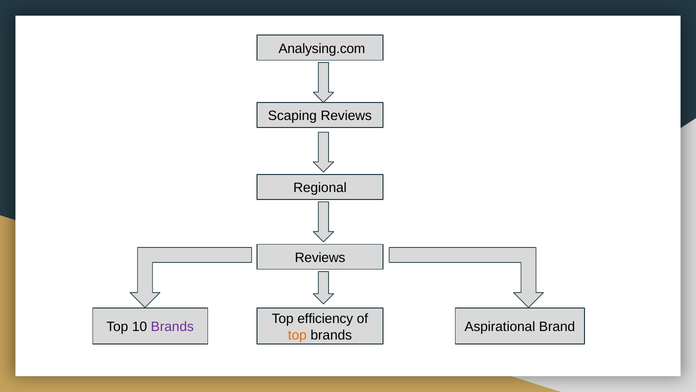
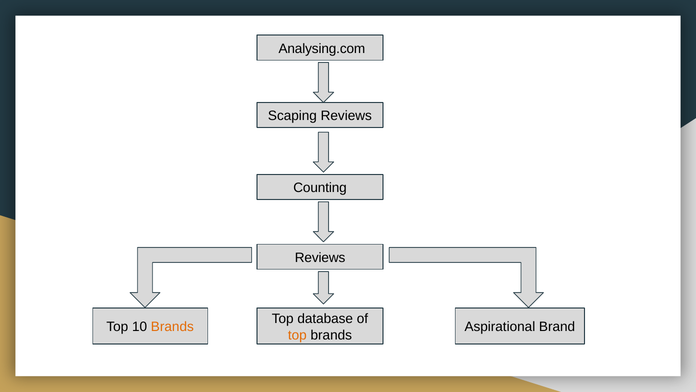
Regional: Regional -> Counting (320, 188)
efficiency: efficiency -> database (325, 318)
Brands colour: purple -> orange (172, 327)
